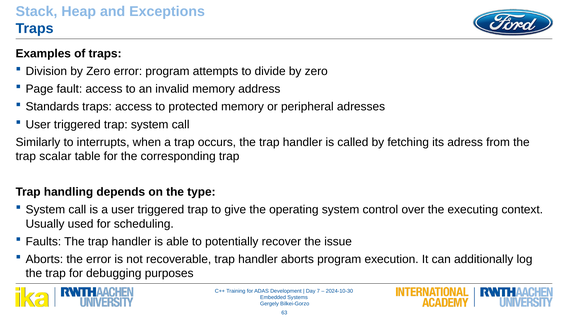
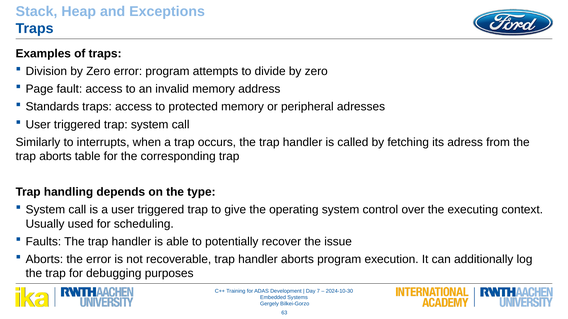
trap scalar: scalar -> aborts (55, 157)
